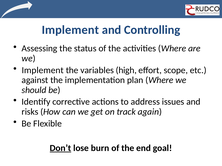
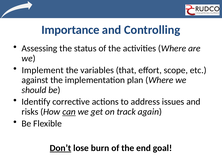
Implement: Implement -> Importance (70, 30)
high: high -> that (126, 70)
can underline: none -> present (69, 112)
